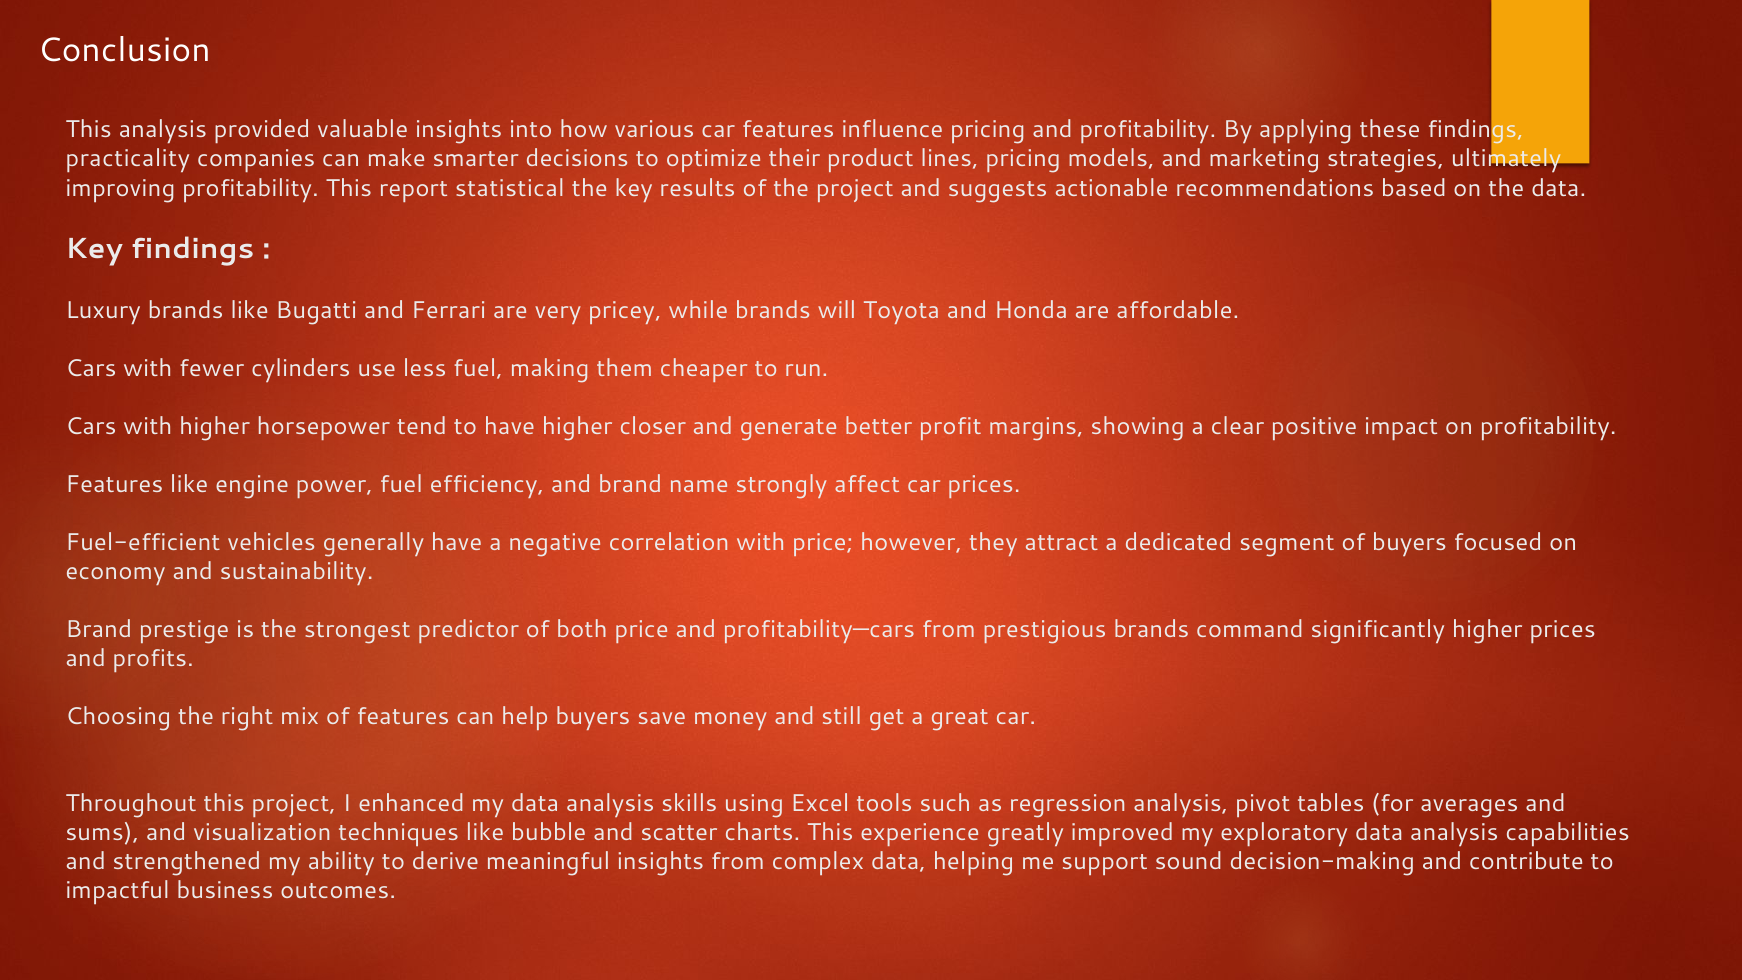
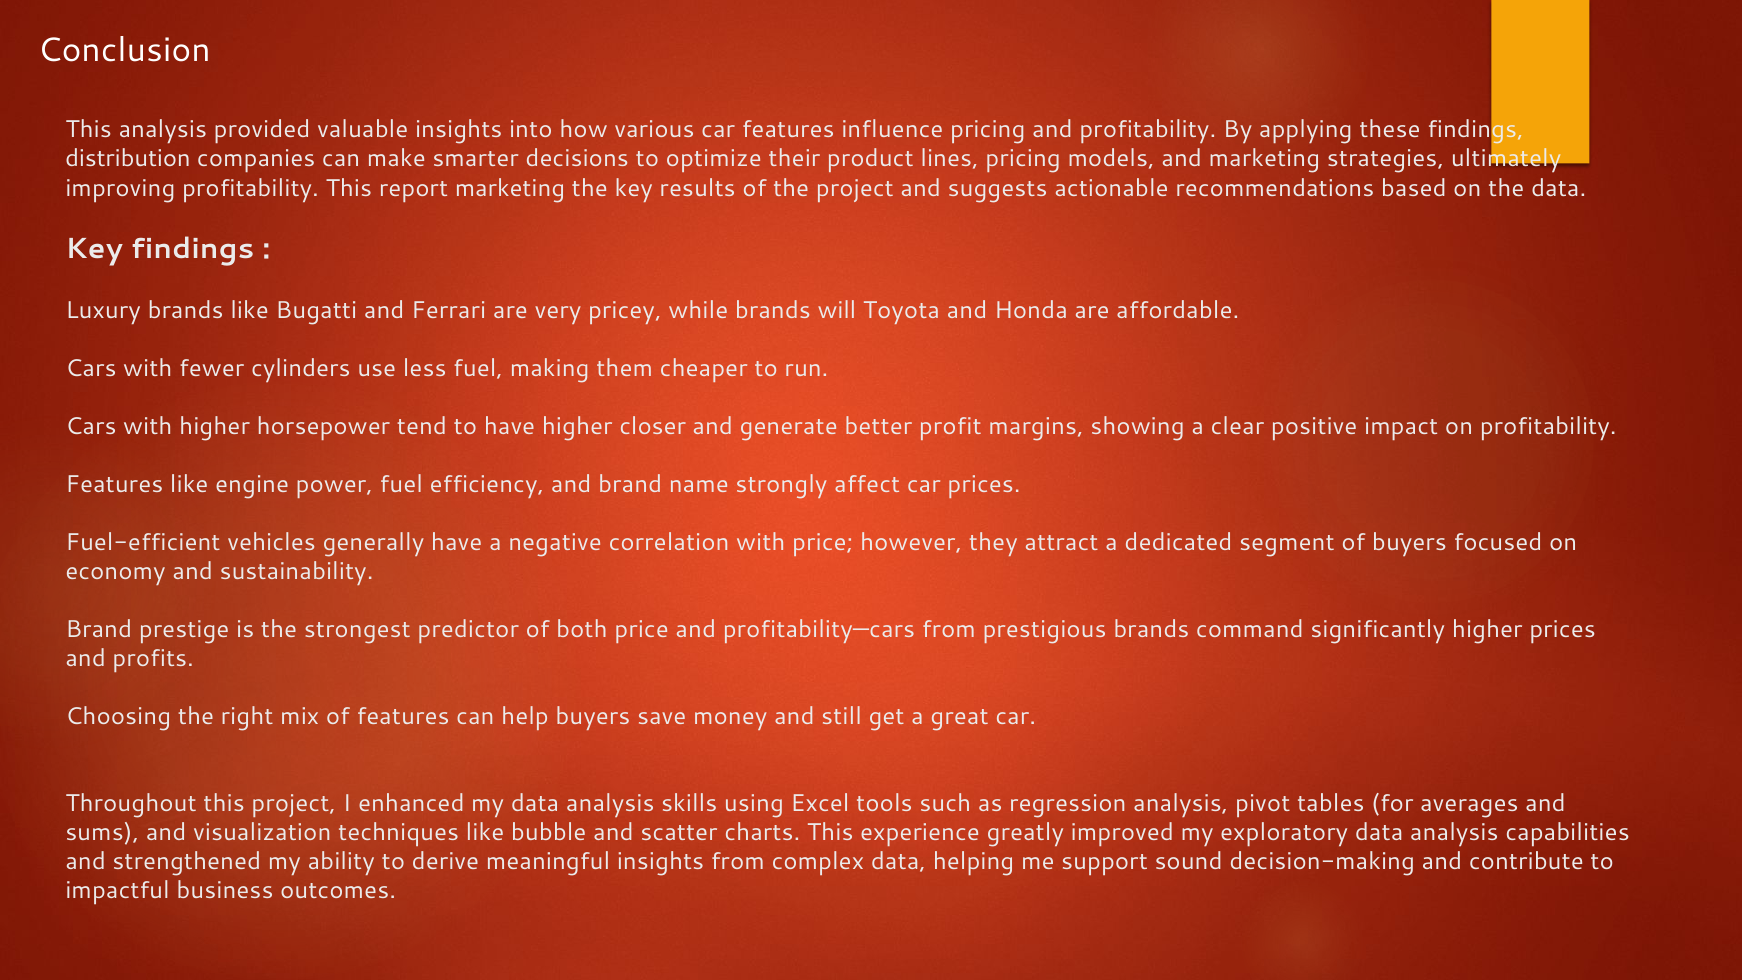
practicality: practicality -> distribution (128, 159)
report statistical: statistical -> marketing (510, 188)
